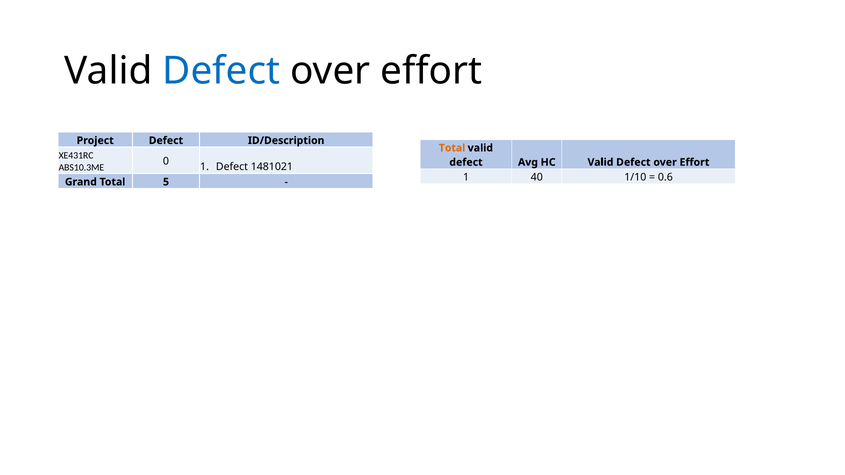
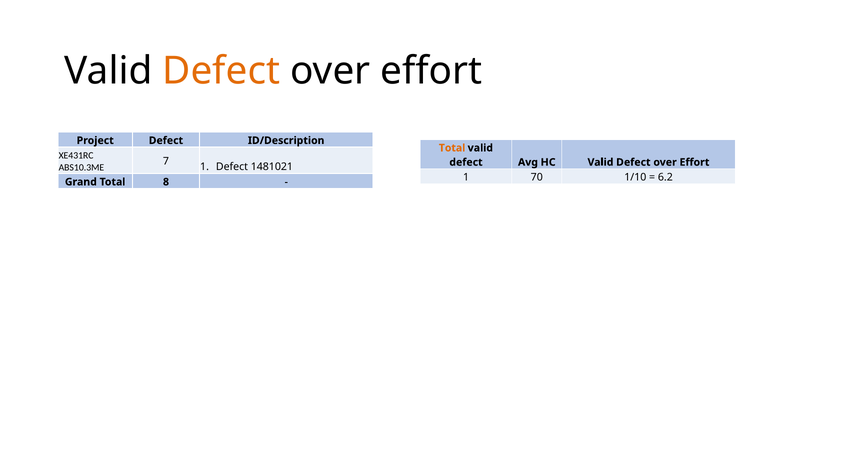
Defect colour: blue -> orange (221, 71)
0: 0 -> 7 (166, 161)
40: 40 -> 70 (537, 177)
0.6: 0.6 -> 6.2 (665, 177)
5: 5 -> 8 (166, 182)
